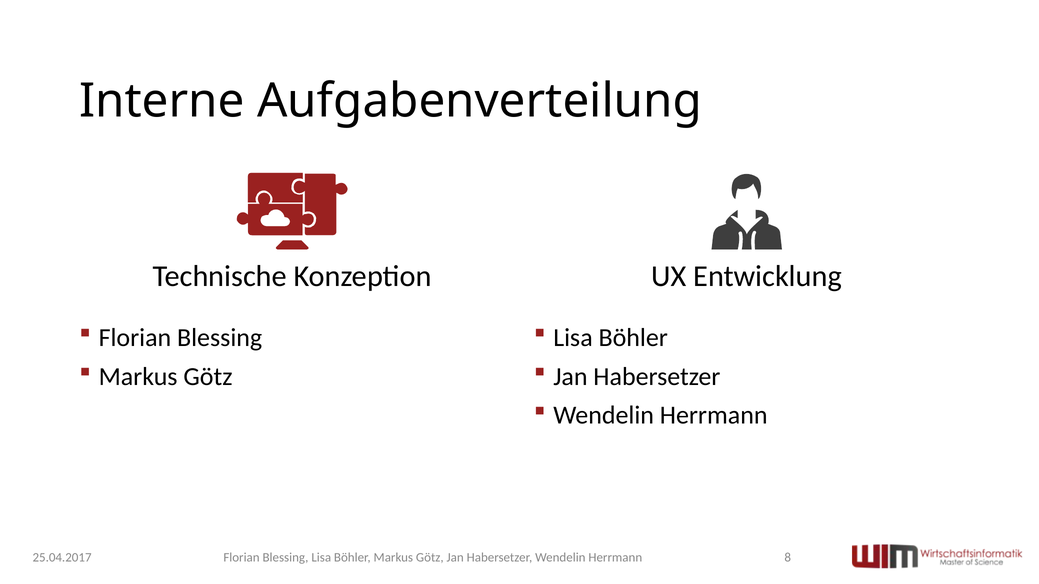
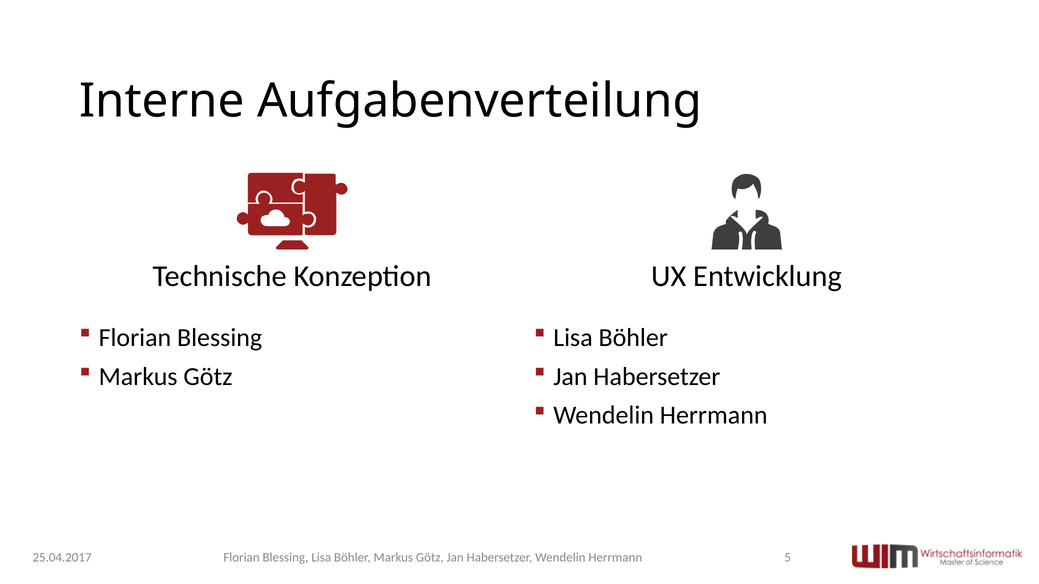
8: 8 -> 5 (788, 558)
